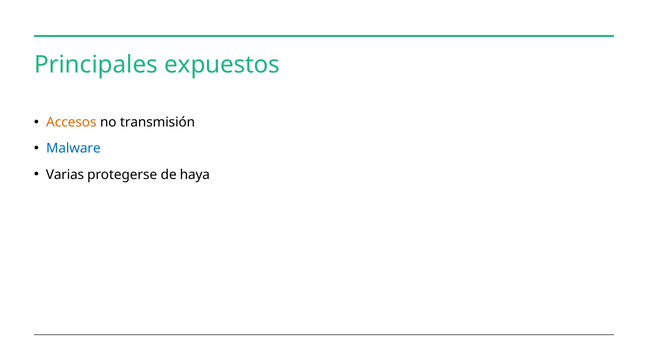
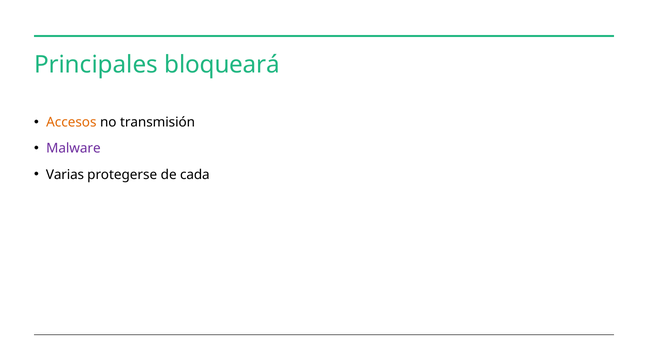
expuestos: expuestos -> bloqueará (222, 65)
Malware colour: blue -> purple (73, 149)
haya: haya -> cada (195, 175)
